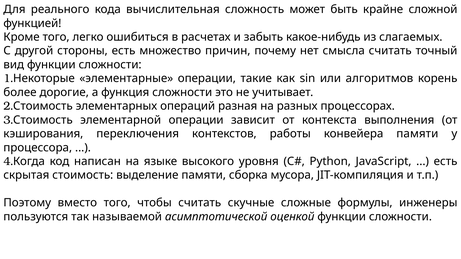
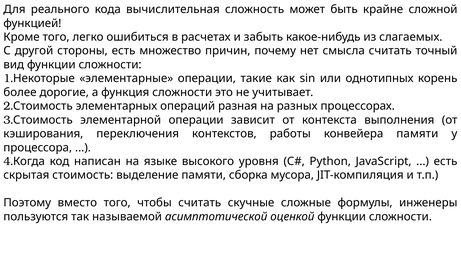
алгоритмов: алгоритмов -> однотипных (380, 79)
